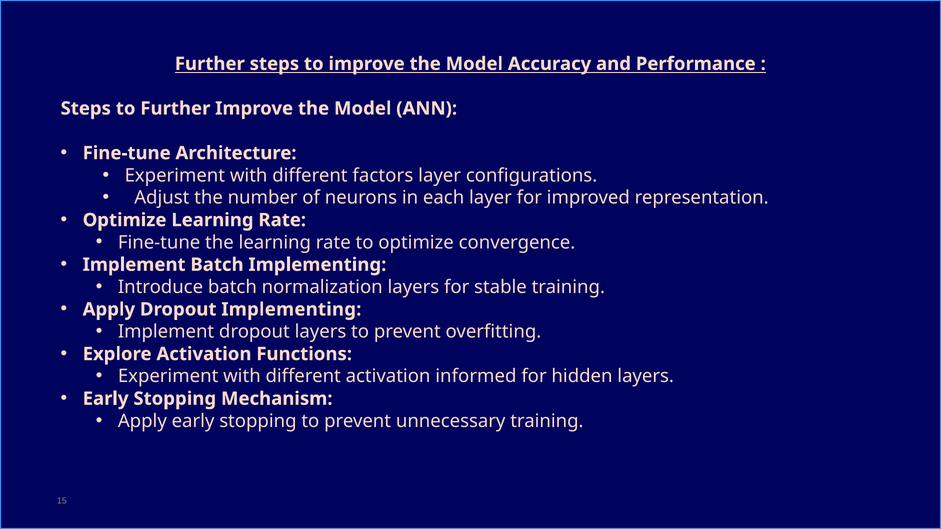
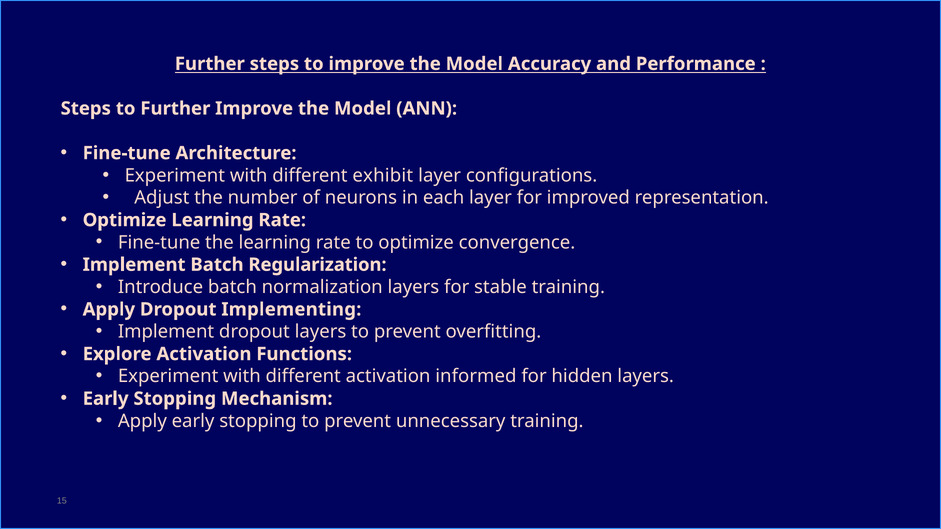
factors: factors -> exhibit (383, 176)
Batch Implementing: Implementing -> Regularization (318, 265)
